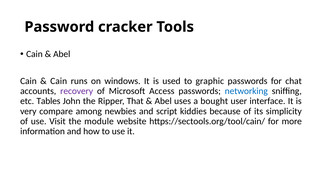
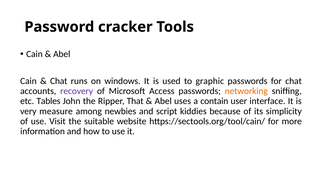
Cain: Cain -> Chat (59, 81)
networking colour: blue -> orange (246, 91)
bought: bought -> contain (214, 101)
compare: compare -> measure (56, 111)
module: module -> suitable (99, 121)
